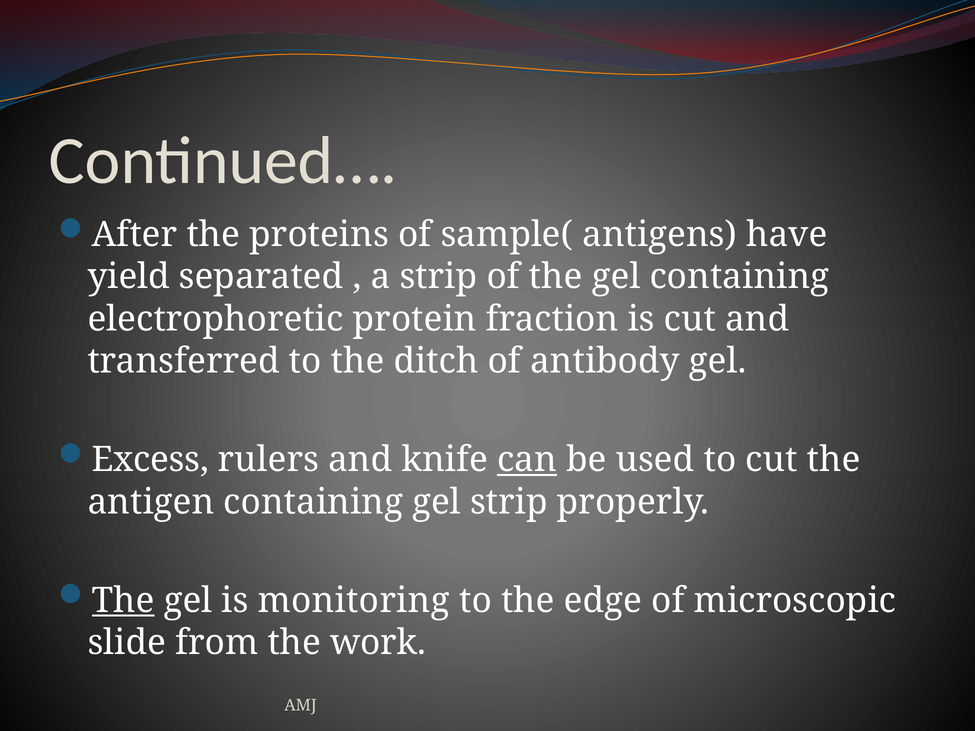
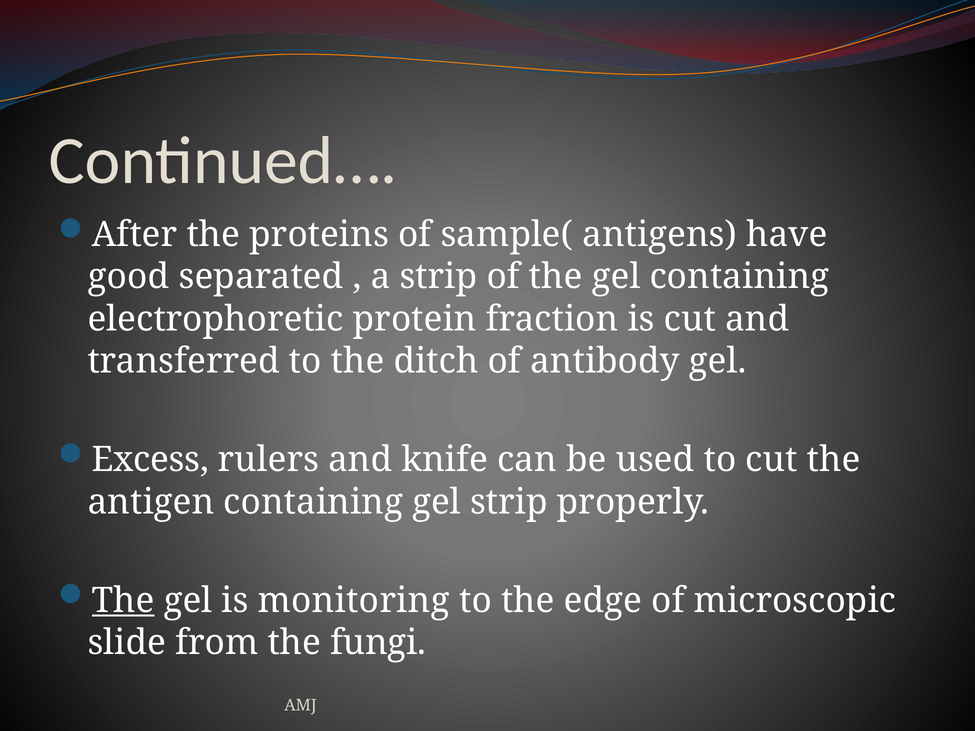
yield: yield -> good (128, 277)
can underline: present -> none (527, 460)
work: work -> fungi (378, 643)
